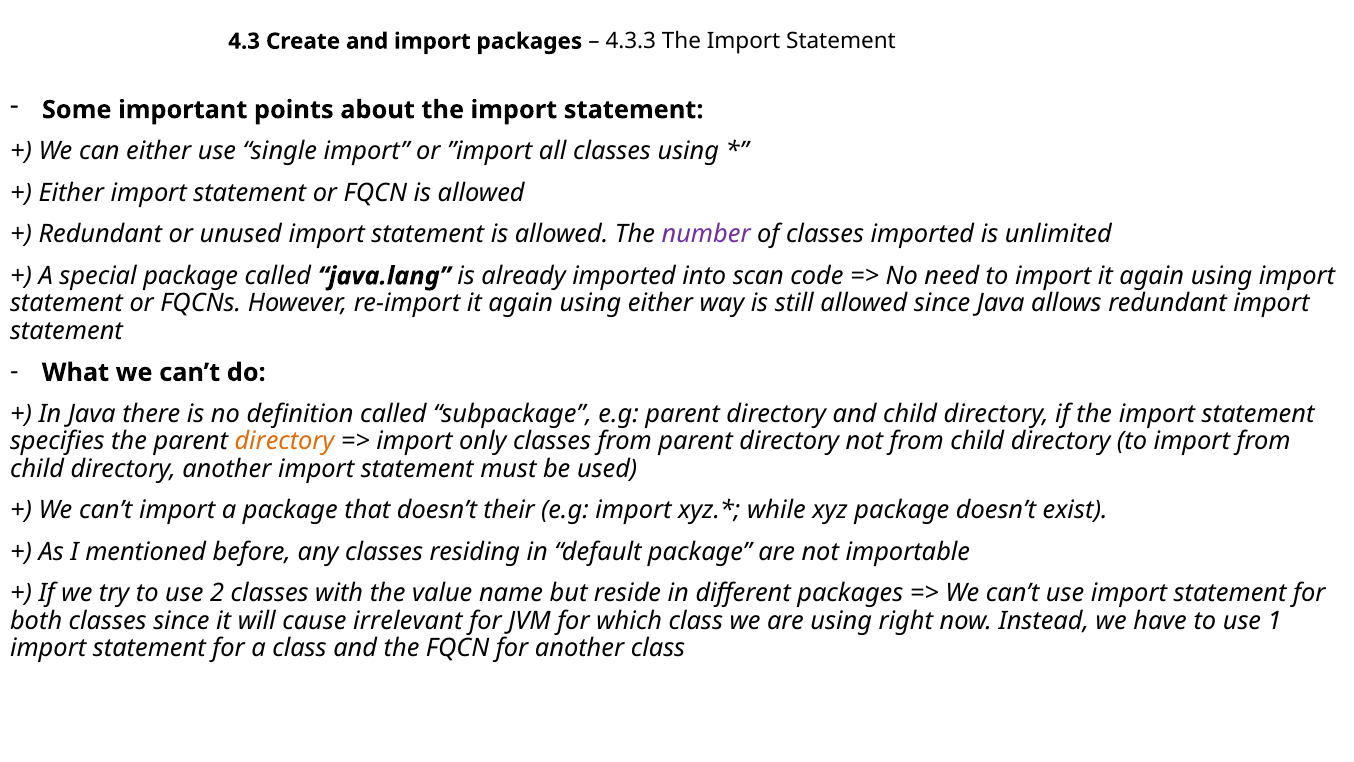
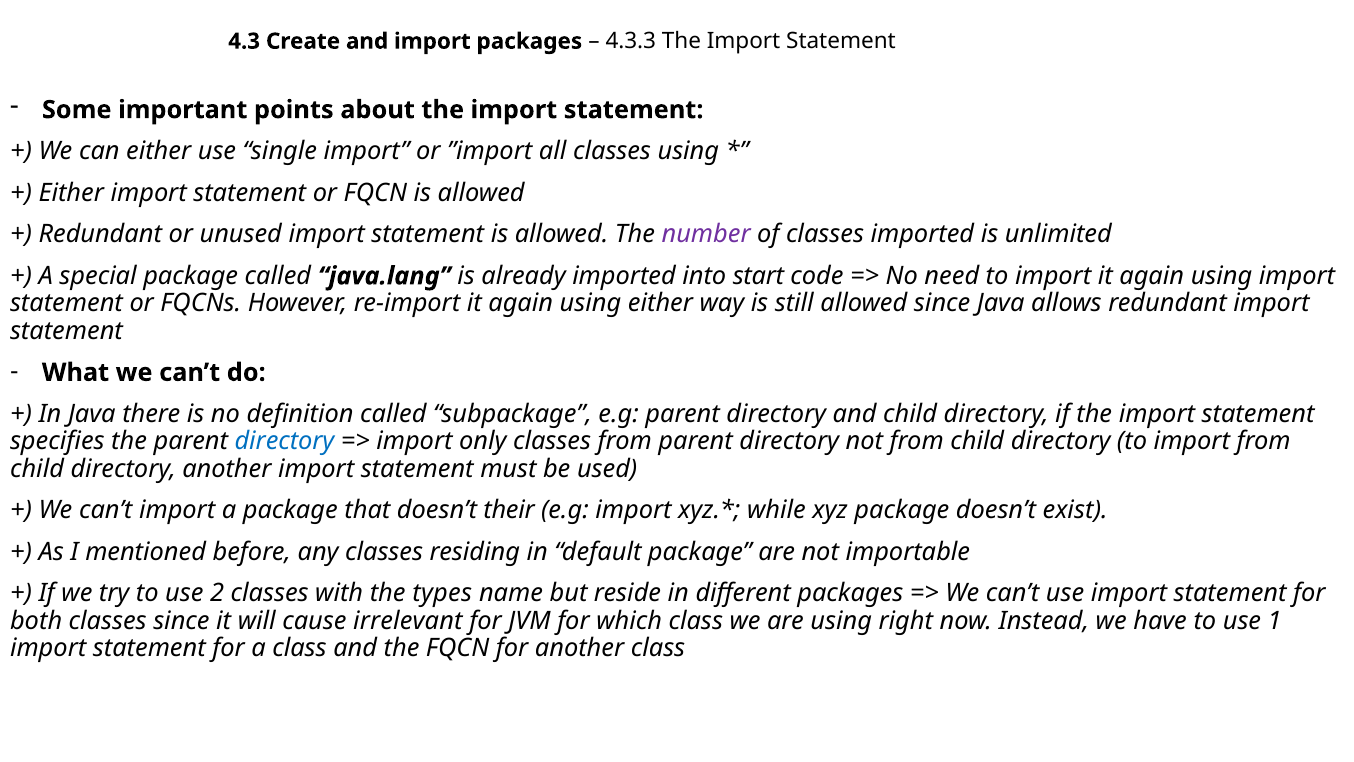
scan: scan -> start (758, 276)
directory colour: orange -> blue (284, 441)
value: value -> types (442, 593)
